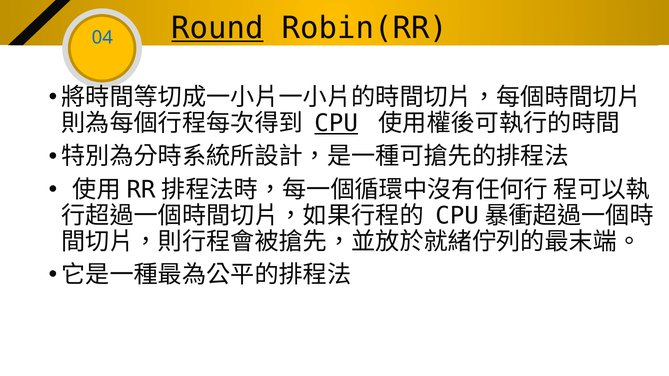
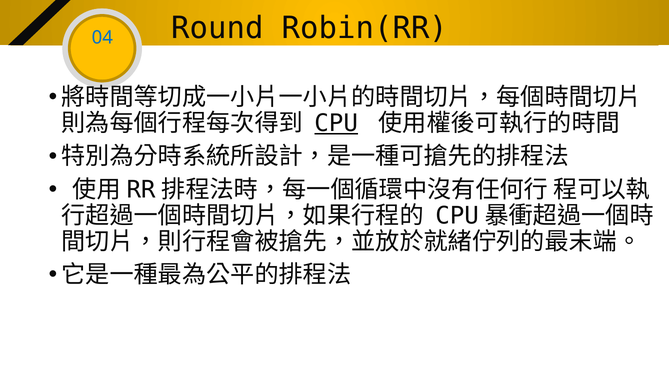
Round underline: present -> none (217, 28)
